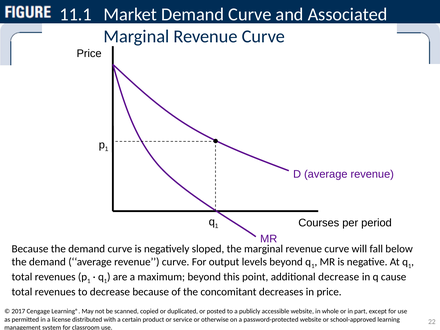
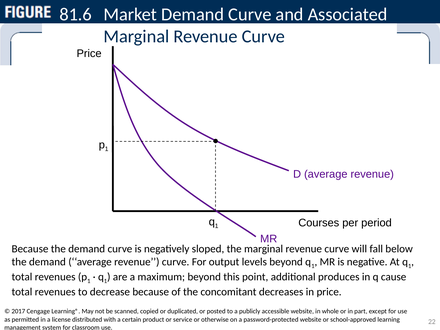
11.1: 11.1 -> 81.6 (76, 14)
additional decrease: decrease -> produces (339, 277)
